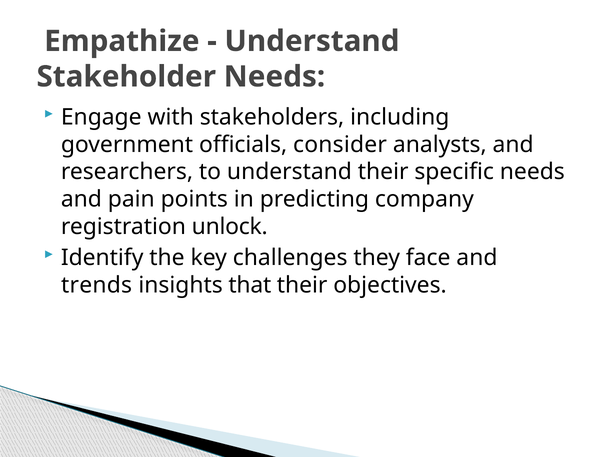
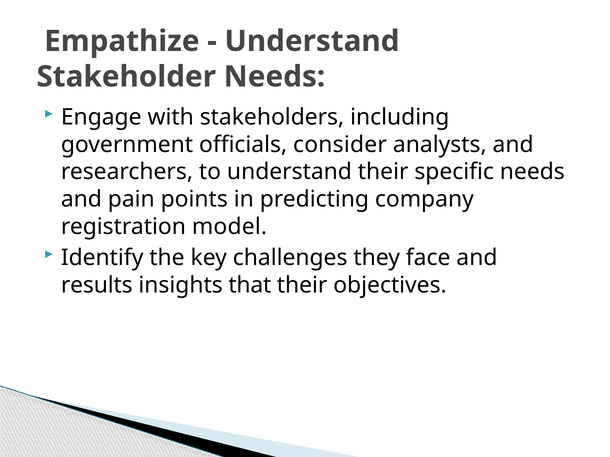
unlock: unlock -> model (230, 227)
trends: trends -> results (97, 285)
